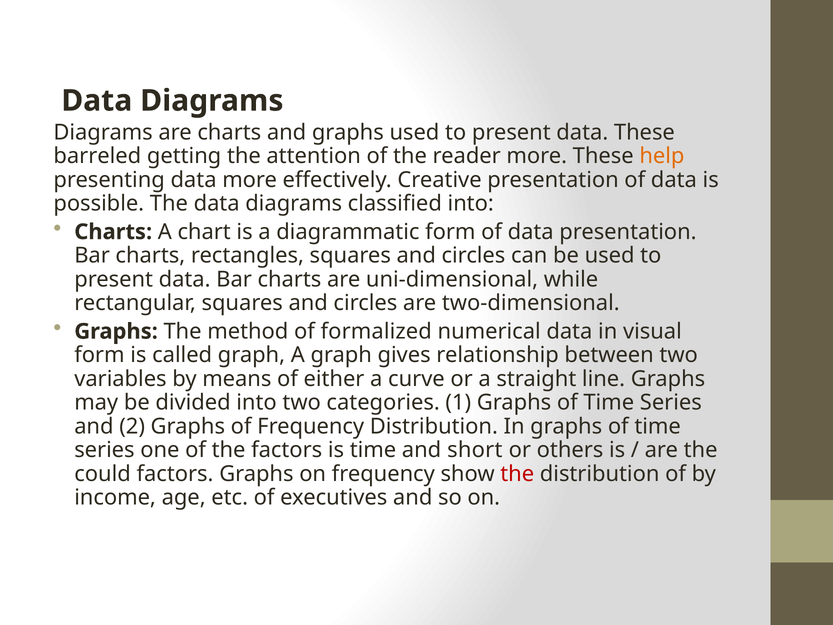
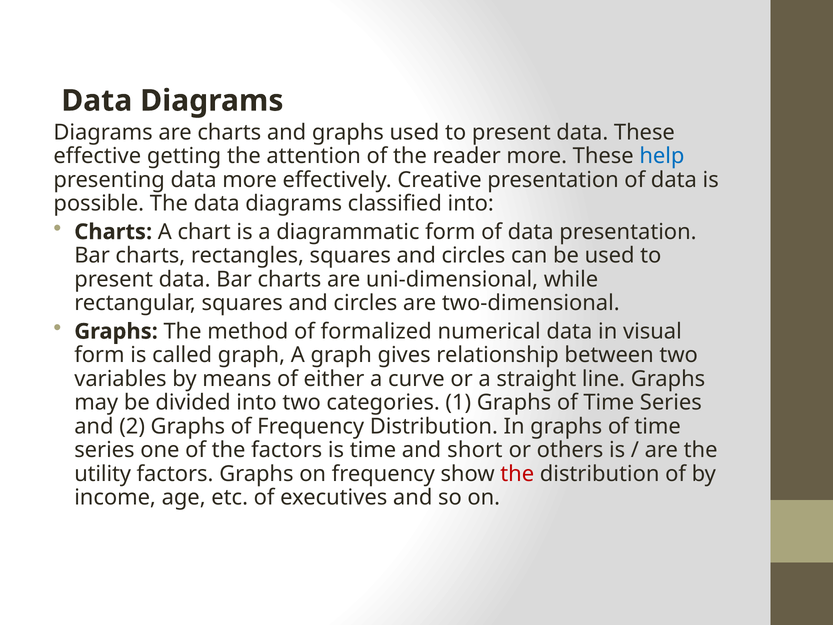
barreled: barreled -> effective (97, 156)
help colour: orange -> blue (662, 156)
could: could -> utility (103, 474)
